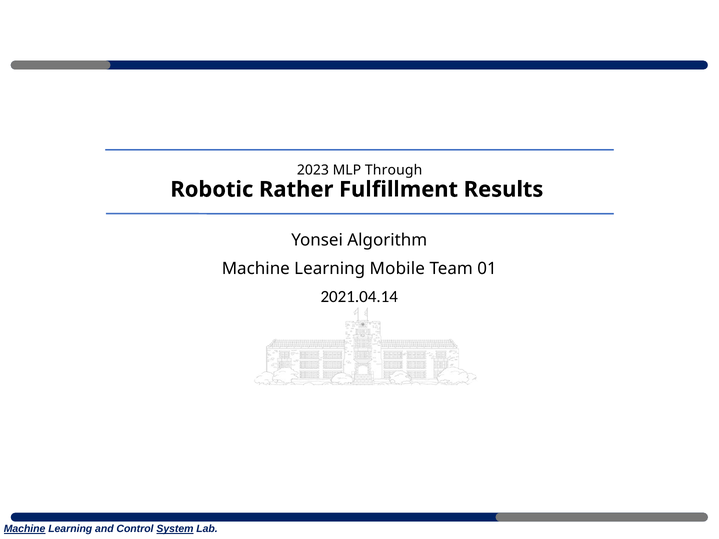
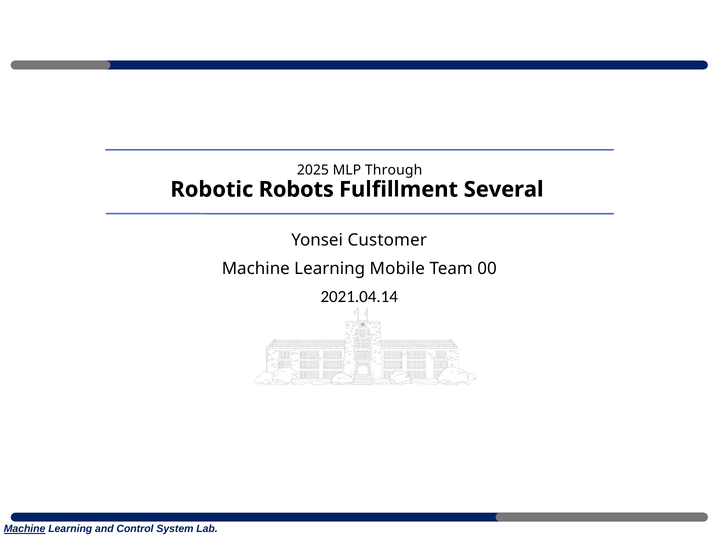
2023: 2023 -> 2025 (313, 170)
Rather: Rather -> Robots (296, 190)
Results: Results -> Several (504, 190)
Algorithm: Algorithm -> Customer (387, 240)
01: 01 -> 00 (487, 269)
System underline: present -> none (175, 529)
